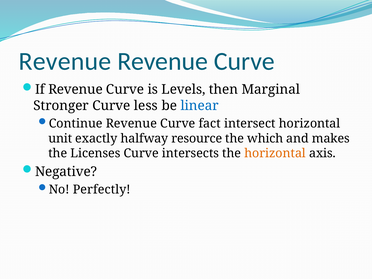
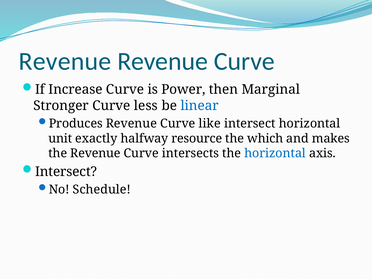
If Revenue: Revenue -> Increase (75, 90)
Levels: Levels -> Power (183, 90)
Continue: Continue -> Produces (76, 124)
fact: fact -> like (210, 124)
the Licenses: Licenses -> Revenue (95, 153)
horizontal colour: orange -> blue (275, 153)
Negative: Negative -> Intersect (66, 172)
Perfectly: Perfectly -> Schedule (102, 189)
